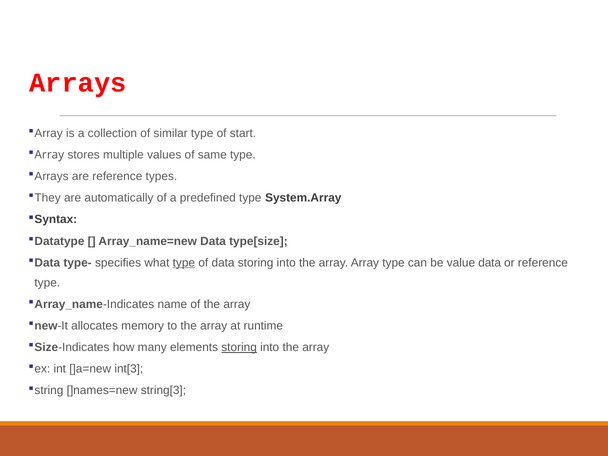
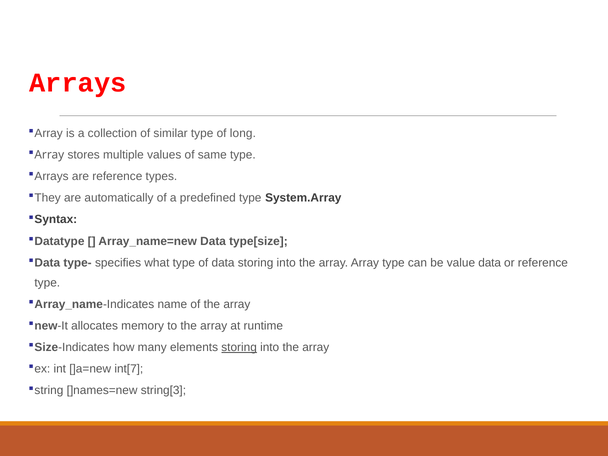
start: start -> long (243, 133)
type underline: present -> none (184, 263)
int[3: int[3 -> int[7 (129, 369)
